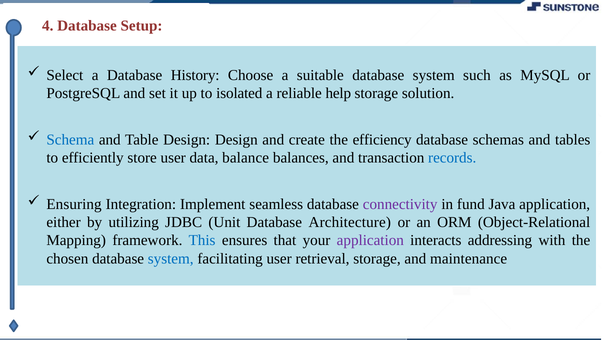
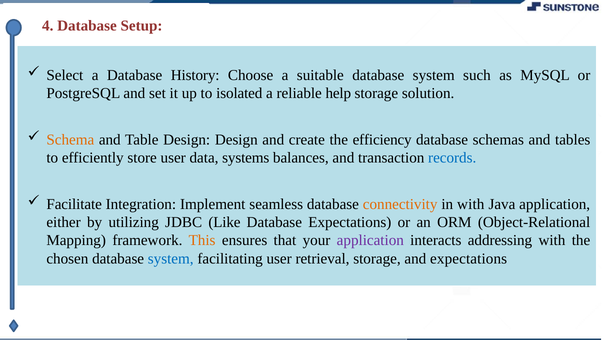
Schema colour: blue -> orange (70, 140)
balance: balance -> systems (246, 158)
Ensuring: Ensuring -> Facilitate (74, 204)
connectivity colour: purple -> orange (400, 204)
in fund: fund -> with (471, 204)
Unit: Unit -> Like (224, 223)
Database Architecture: Architecture -> Expectations (350, 223)
This colour: blue -> orange (202, 241)
and maintenance: maintenance -> expectations (469, 259)
